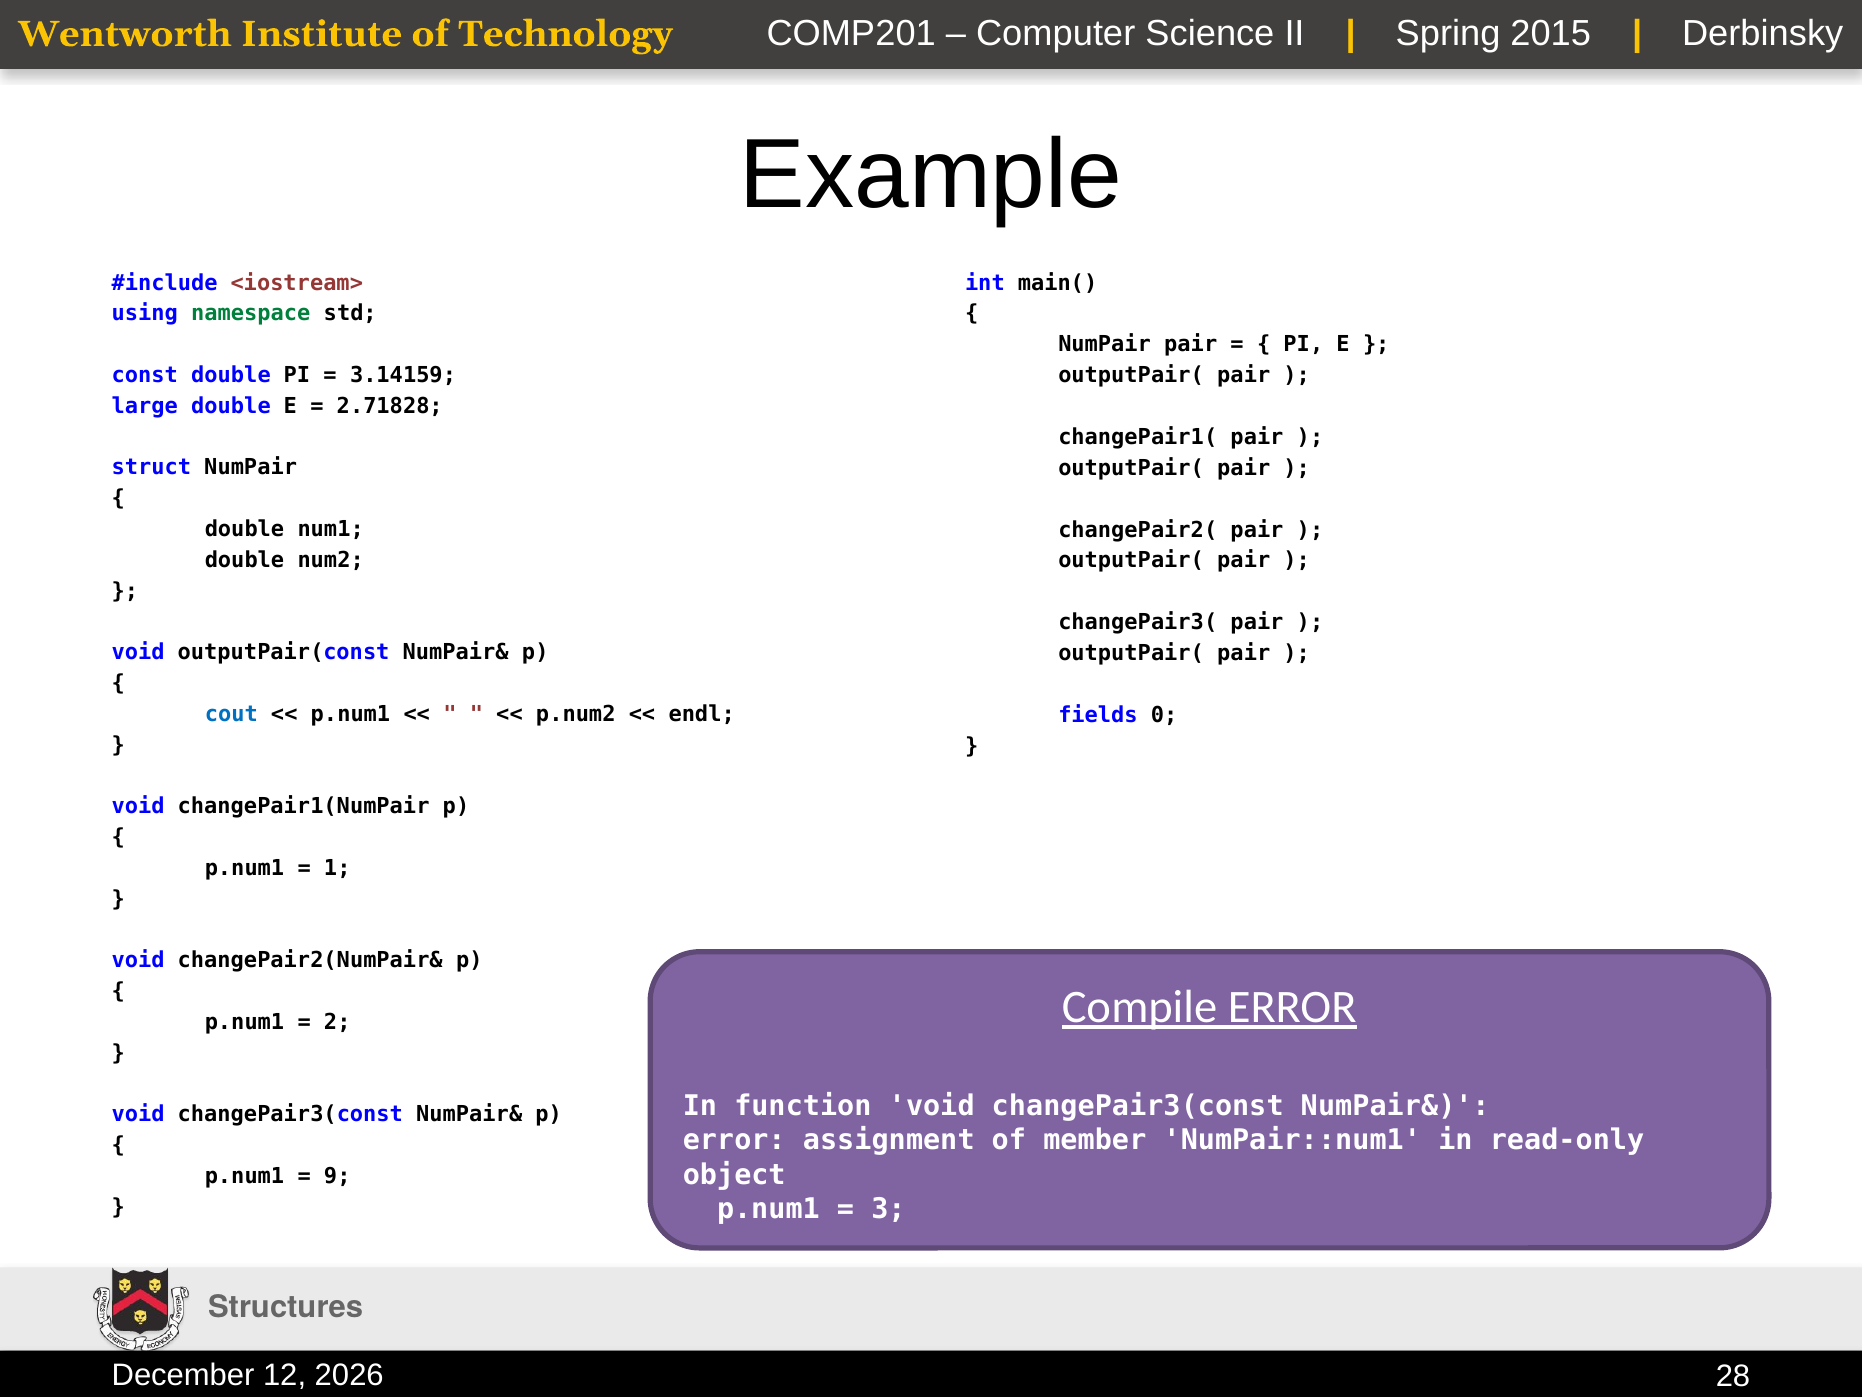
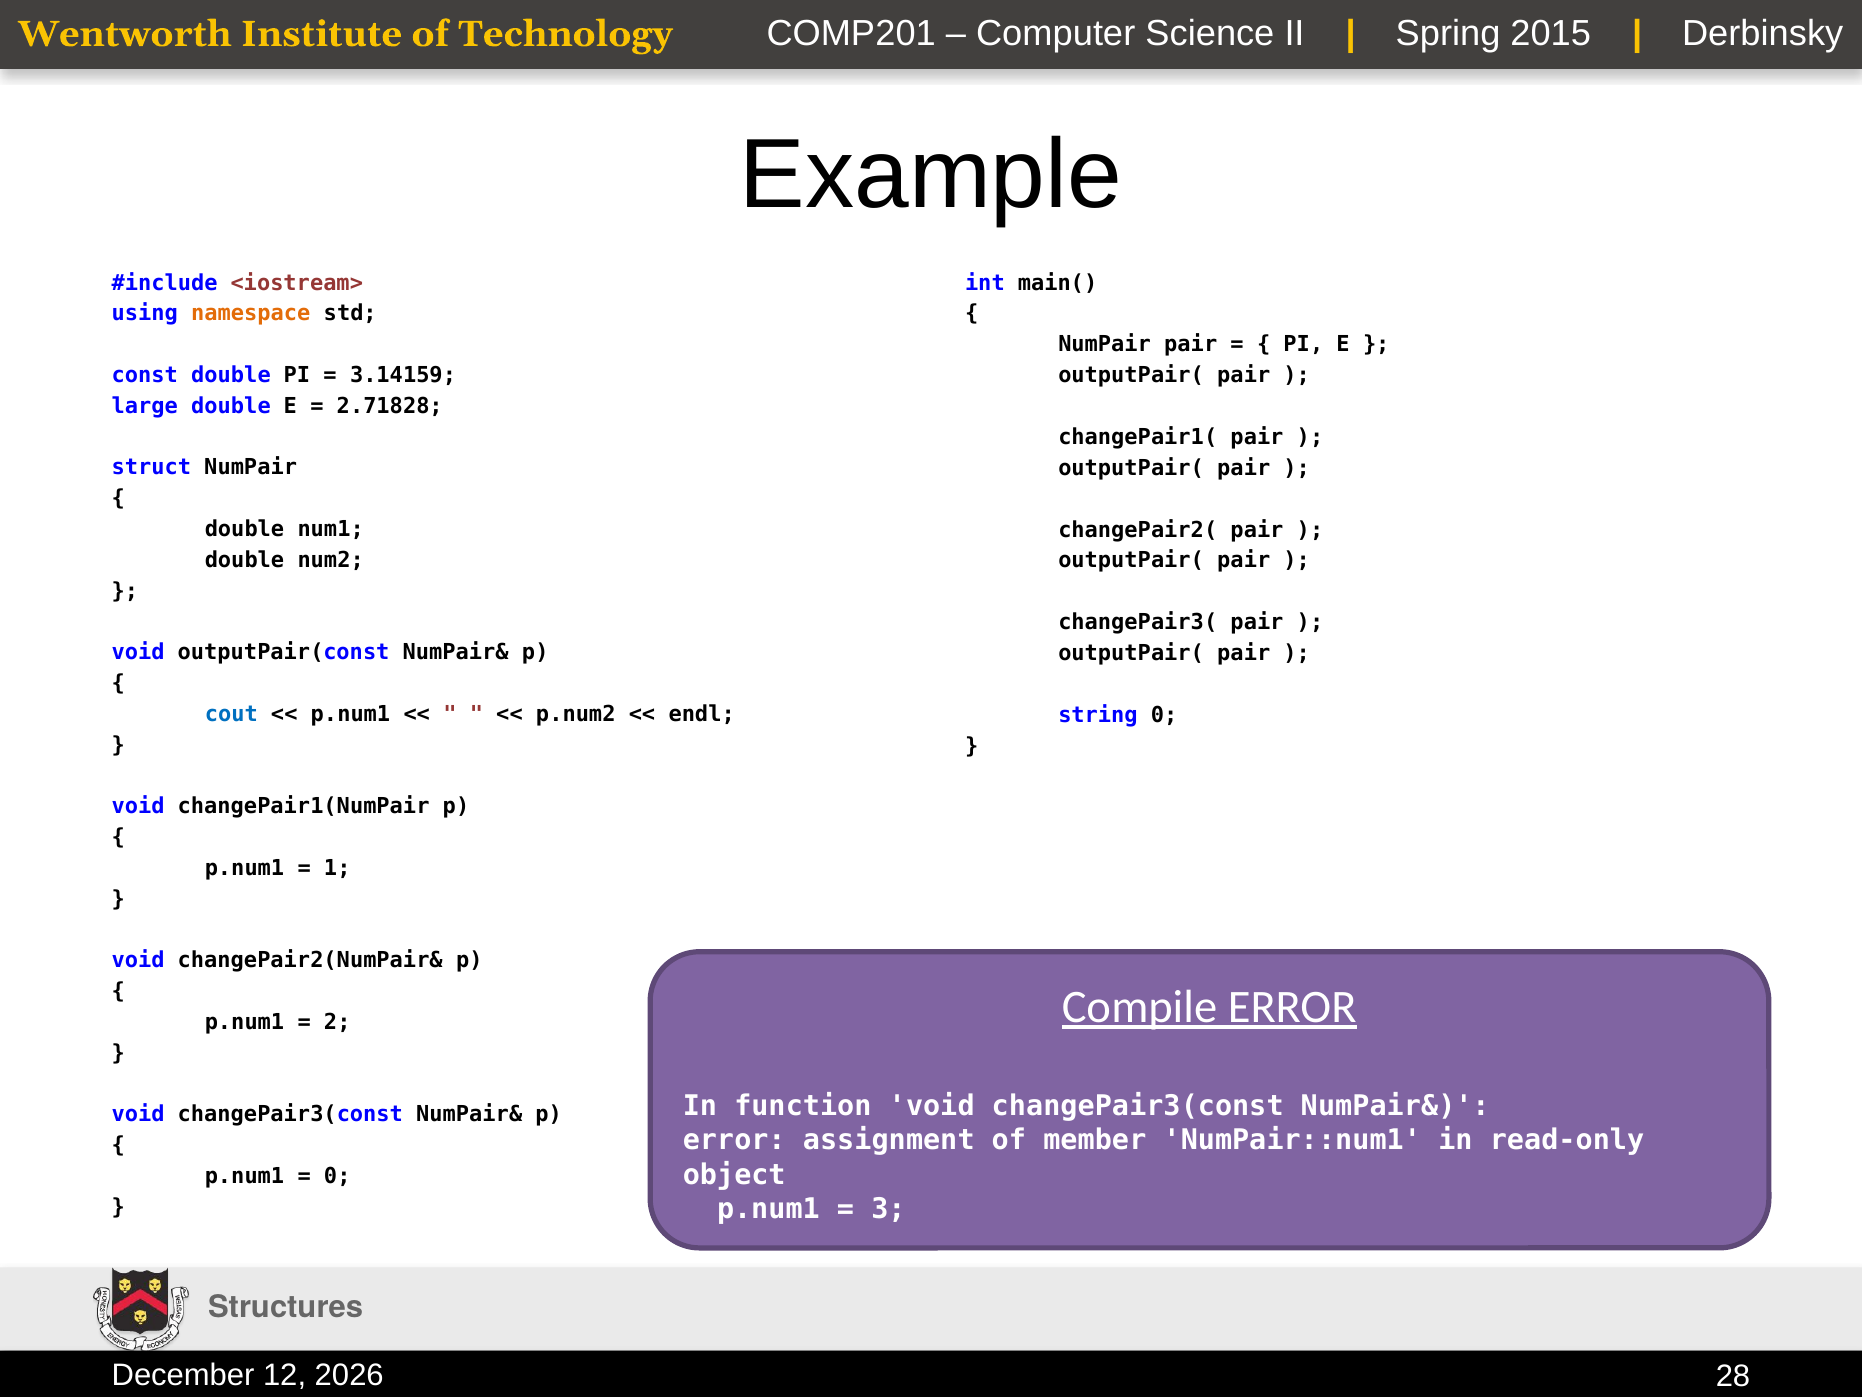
namespace colour: green -> orange (251, 313)
fields: fields -> string (1098, 715)
9: 9 -> 0 (337, 1176)
